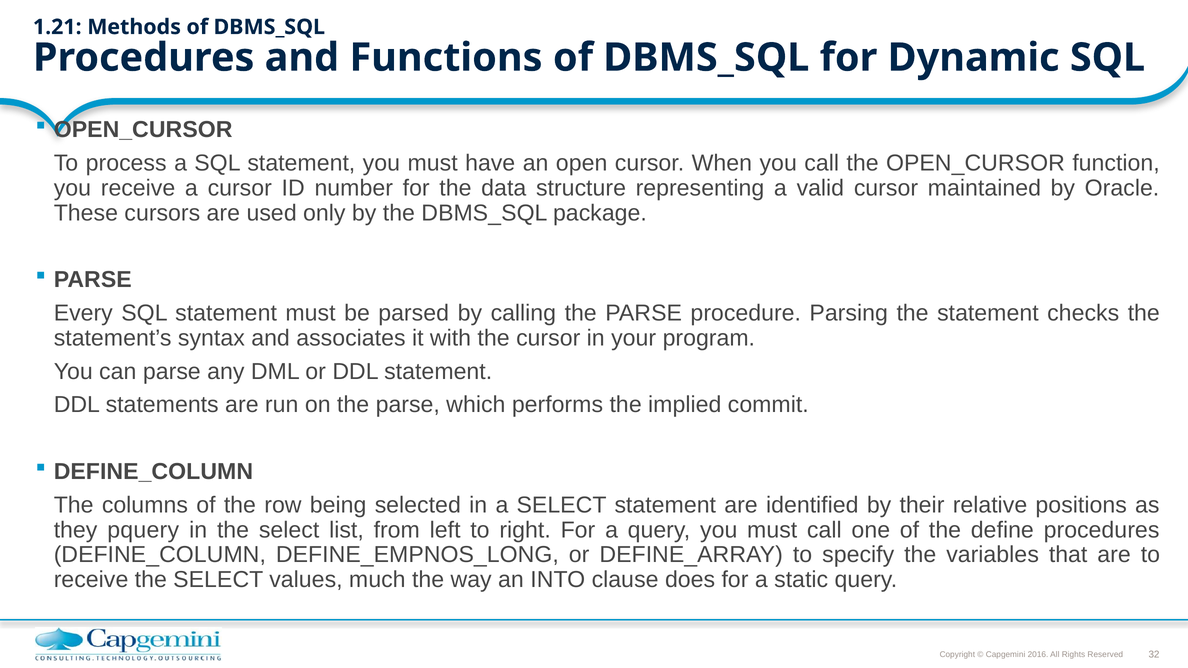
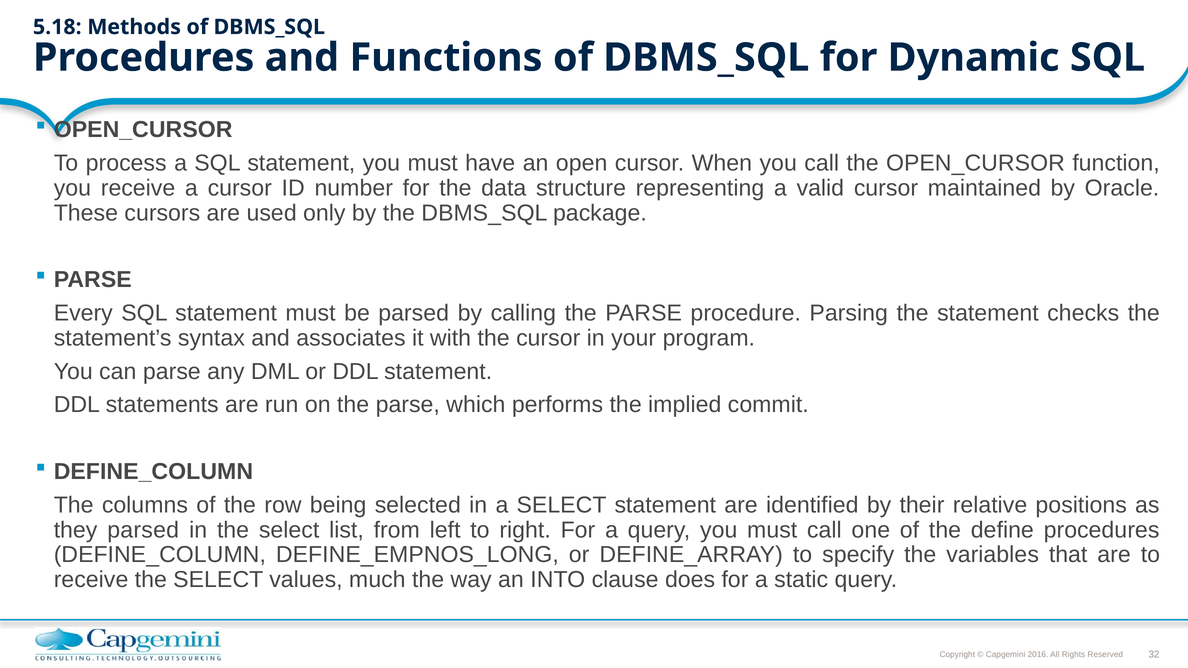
1.21: 1.21 -> 5.18 (57, 27)
they pquery: pquery -> parsed (143, 530)
